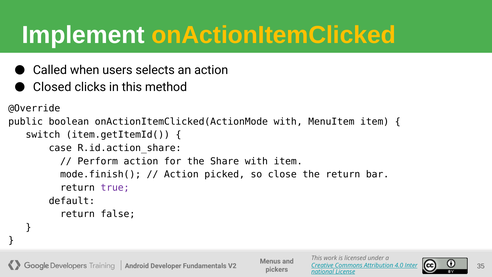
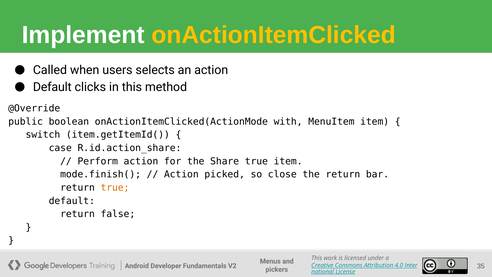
Closed: Closed -> Default (52, 87)
Share with: with -> true (256, 161)
true colour: purple -> orange (115, 187)
